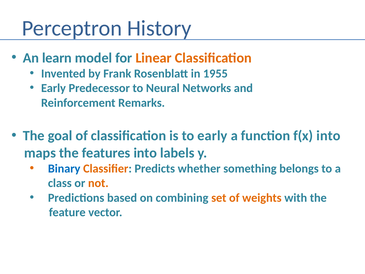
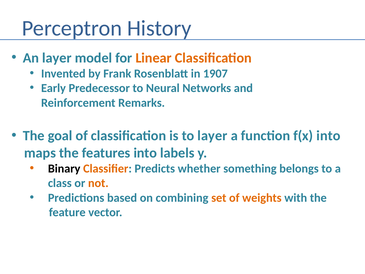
An learn: learn -> layer (57, 58)
1955: 1955 -> 1907 (215, 73)
to early: early -> layer (212, 136)
Binary colour: blue -> black (64, 168)
